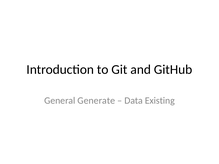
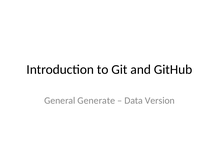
Existing: Existing -> Version (160, 101)
